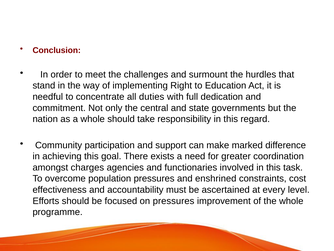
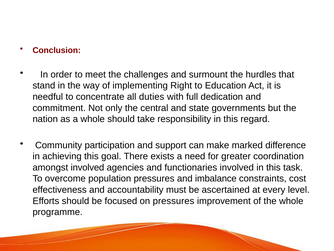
amongst charges: charges -> involved (87, 167)
enshrined: enshrined -> imbalance (216, 178)
